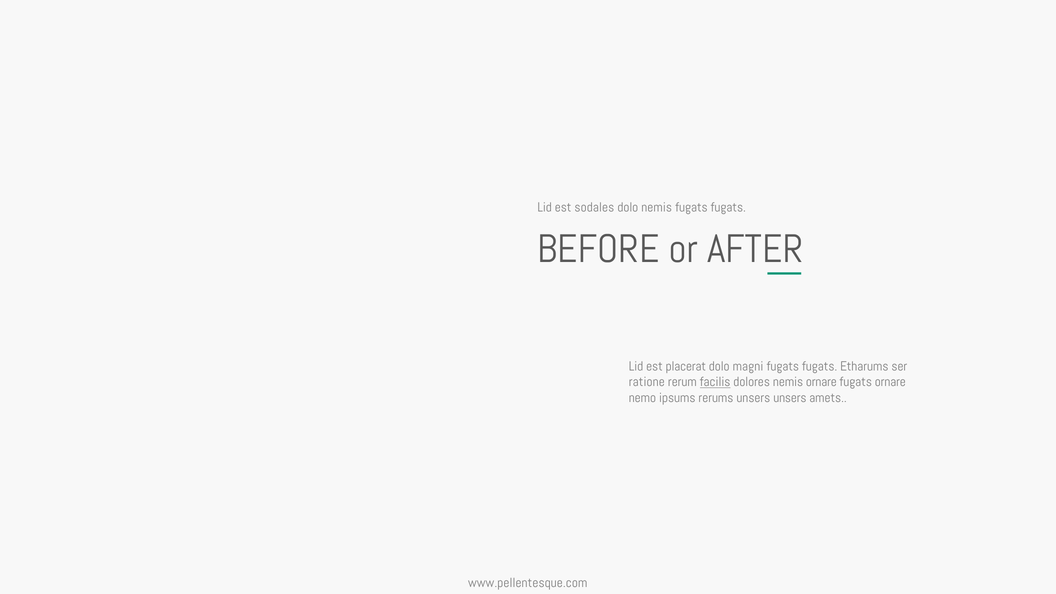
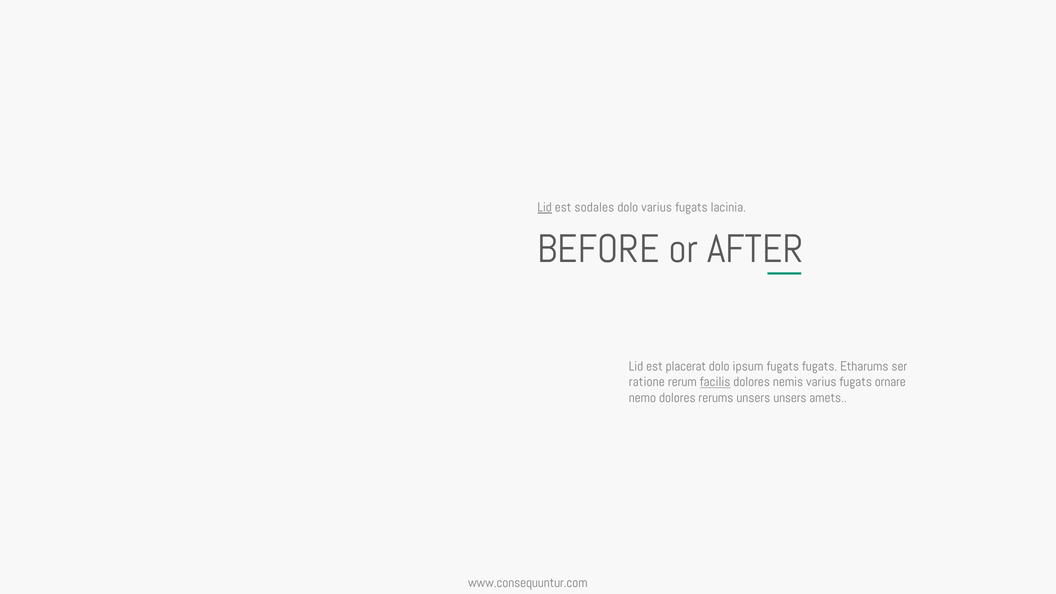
Lid underline: none -> present (545, 207)
dolo nemis: nemis -> varius (657, 207)
fugats: fugats -> lacinia (728, 207)
magni: magni -> ipsum (748, 366)
nemis ornare: ornare -> varius (821, 382)
nemo ipsums: ipsums -> dolores (677, 398)
www.pellentesque.com: www.pellentesque.com -> www.consequuntur.com (528, 583)
